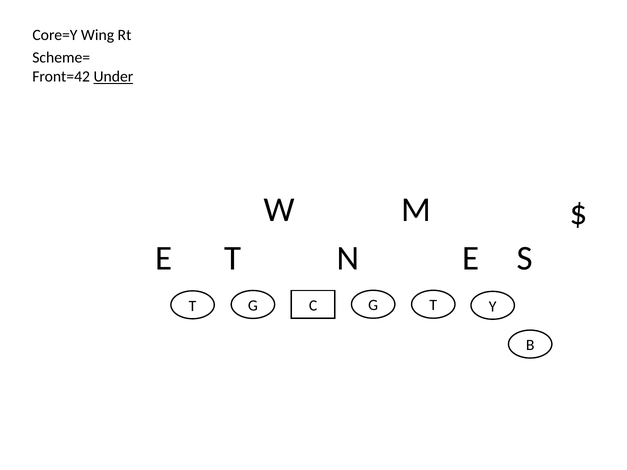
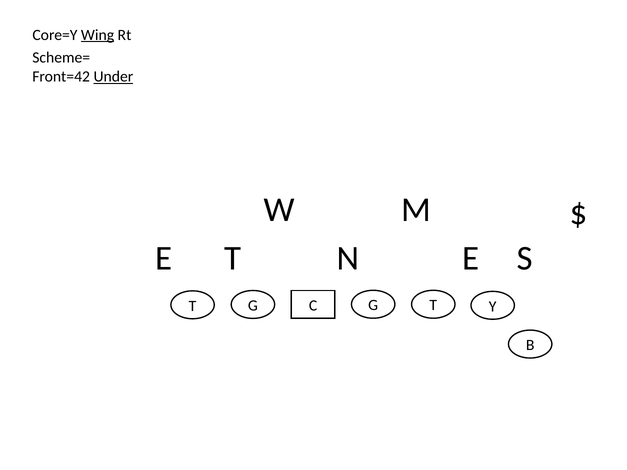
Wing underline: none -> present (98, 35)
